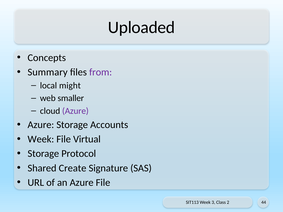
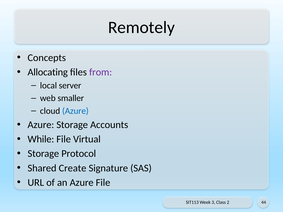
Uploaded: Uploaded -> Remotely (141, 27)
Summary: Summary -> Allocating (48, 72)
might: might -> server (70, 86)
Azure colour: purple -> blue (75, 111)
Week: Week -> While (41, 139)
